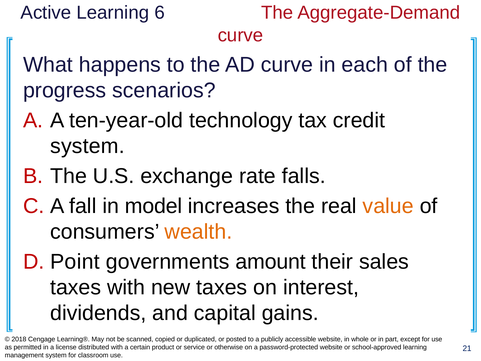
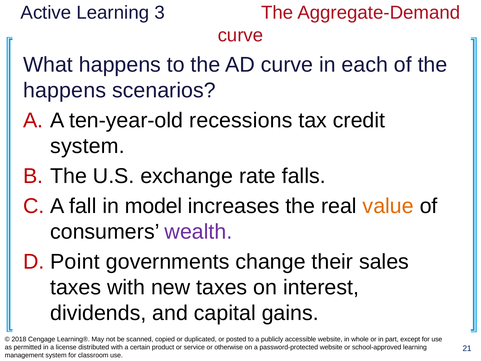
6: 6 -> 3 (160, 13)
progress: progress -> happens (65, 90)
technology: technology -> recessions (241, 120)
wealth colour: orange -> purple (199, 232)
amount: amount -> change (271, 262)
